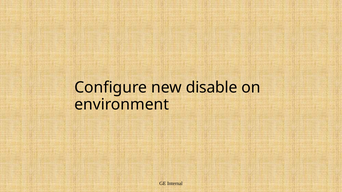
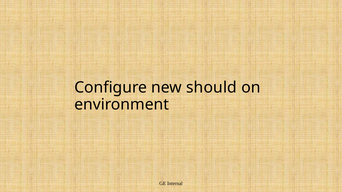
disable: disable -> should (211, 88)
